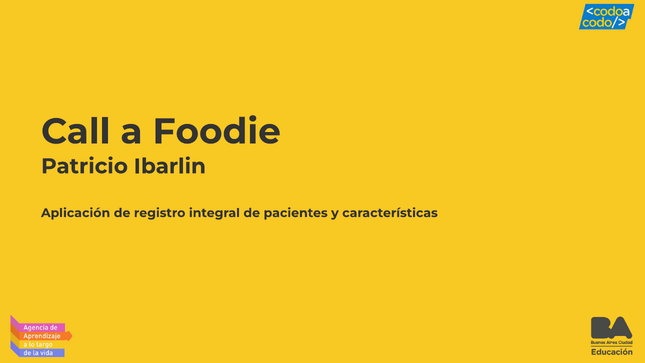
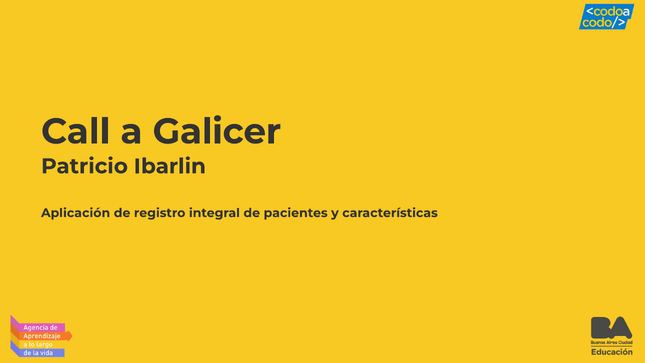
Foodie: Foodie -> Galicer (217, 132)
